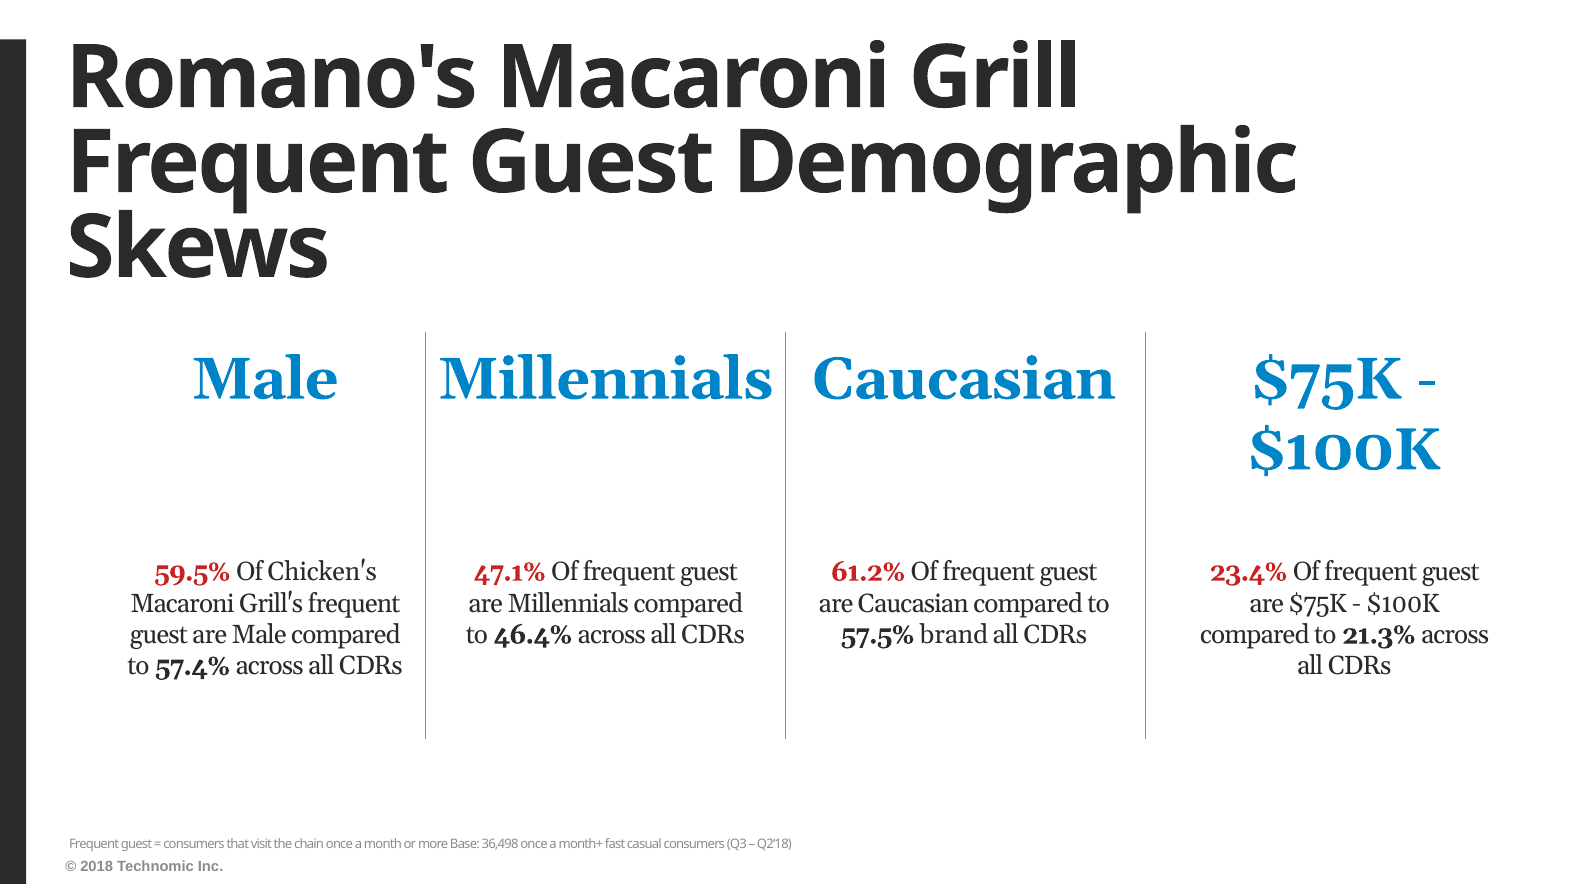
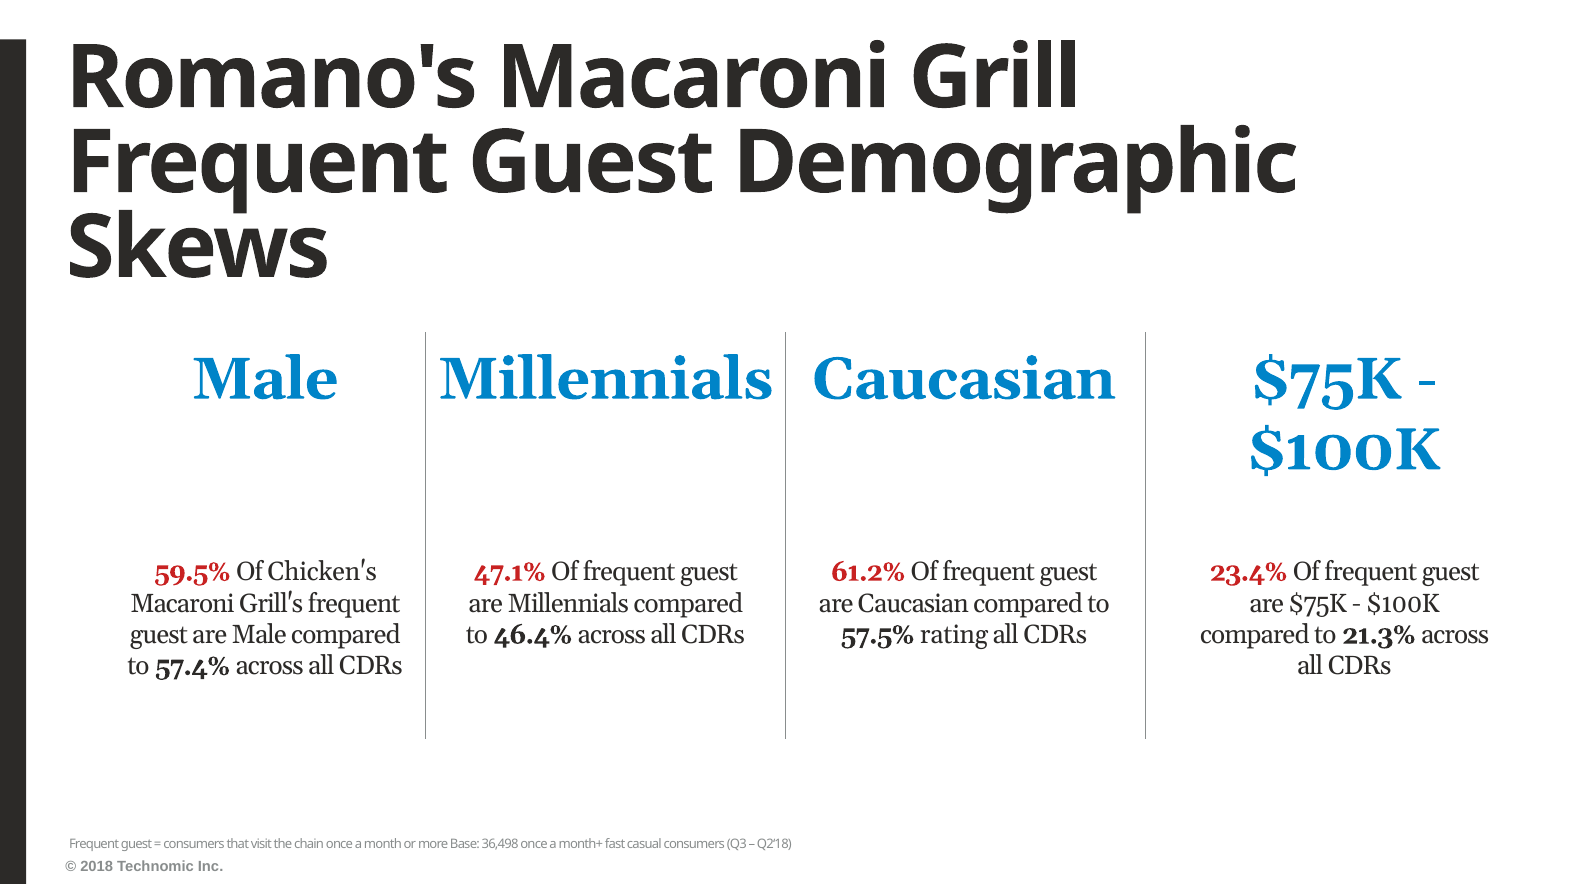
brand: brand -> rating (954, 635)
